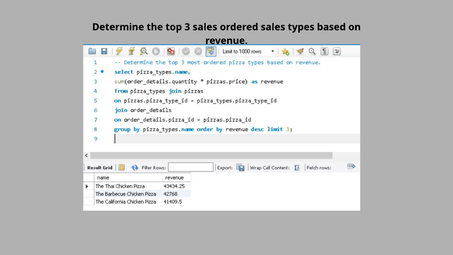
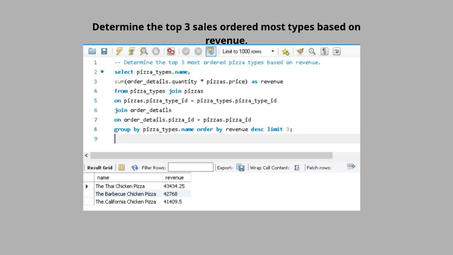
ordered sales: sales -> most (273, 27)
